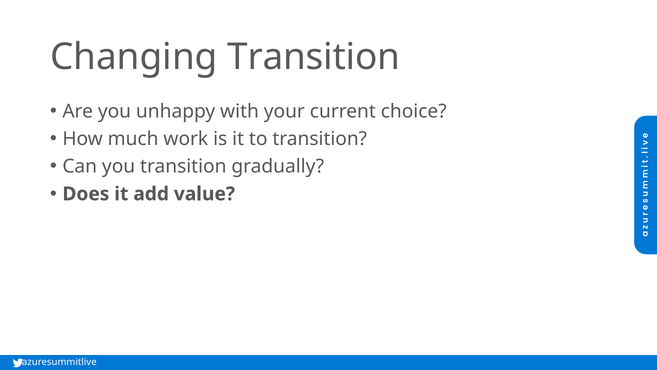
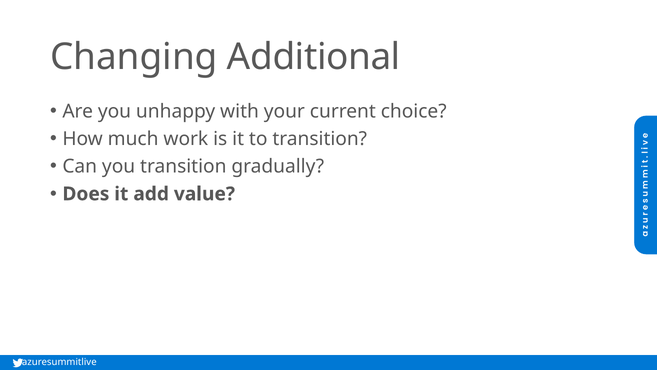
Changing Transition: Transition -> Additional (314, 57)
